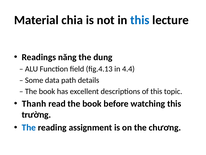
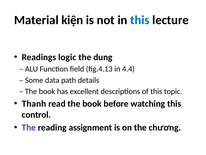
chia: chia -> kiện (72, 20)
năng: năng -> logic (67, 57)
trường: trường -> control (36, 114)
The colour: blue -> purple (29, 127)
